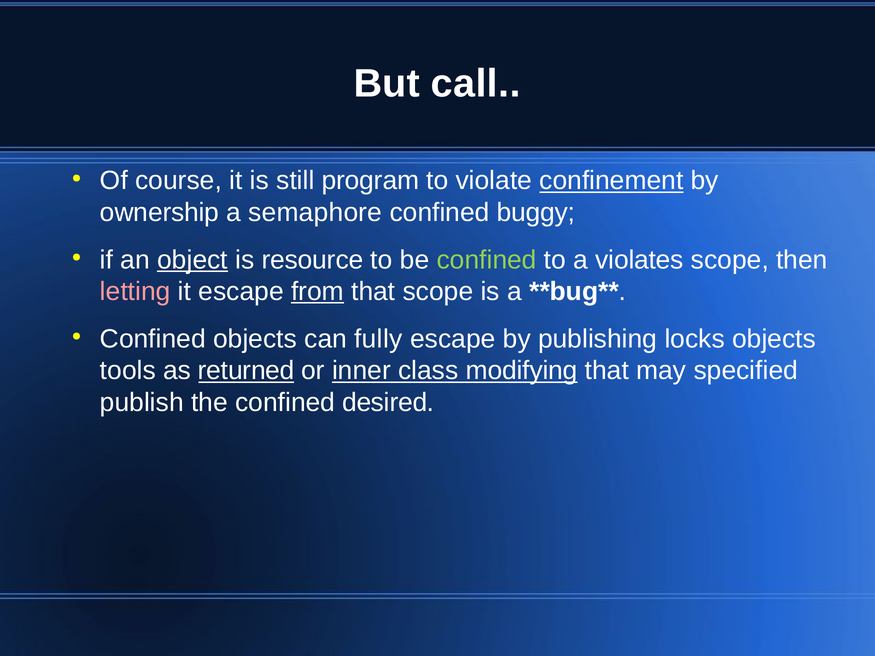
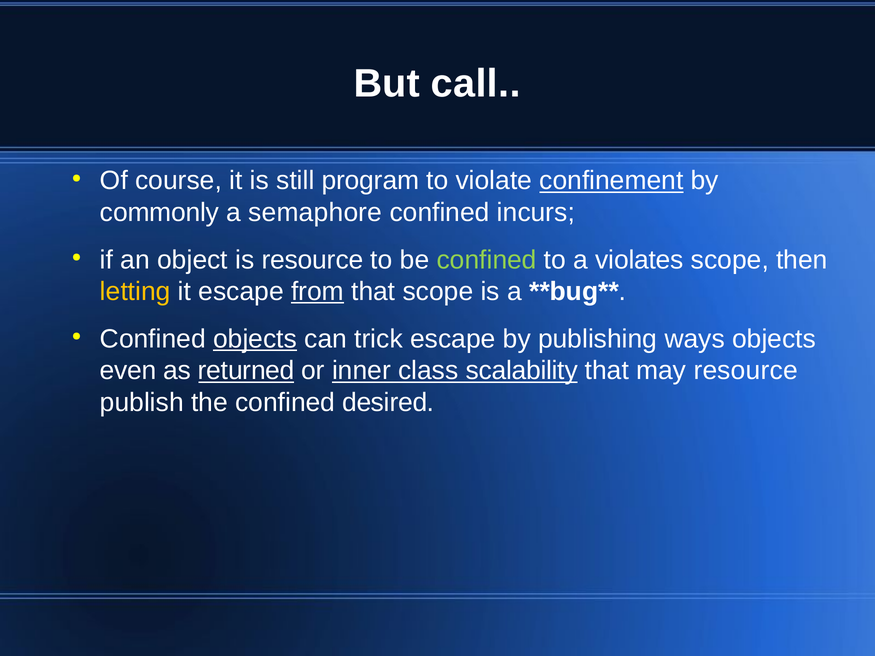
ownership: ownership -> commonly (160, 212)
buggy: buggy -> incurs (536, 212)
object underline: present -> none (193, 260)
letting colour: pink -> yellow (135, 292)
objects underline: none -> present (255, 339)
fully: fully -> trick (379, 339)
locks: locks -> ways (695, 339)
tools: tools -> even (128, 371)
modifying: modifying -> scalability (522, 371)
may specified: specified -> resource (746, 371)
